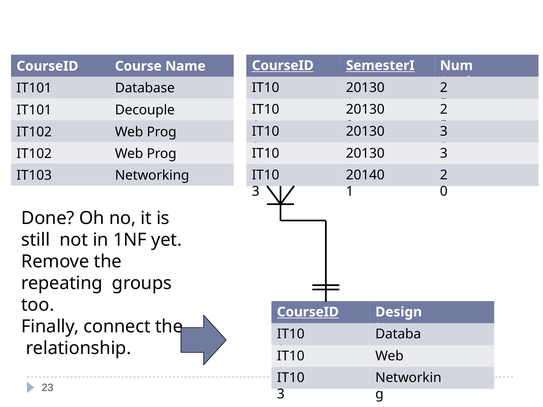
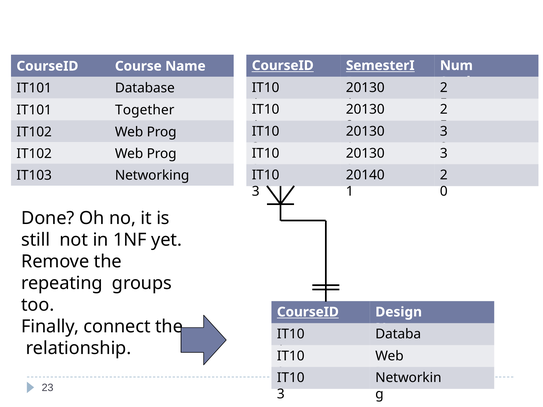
Decouple: Decouple -> Together (145, 110)
